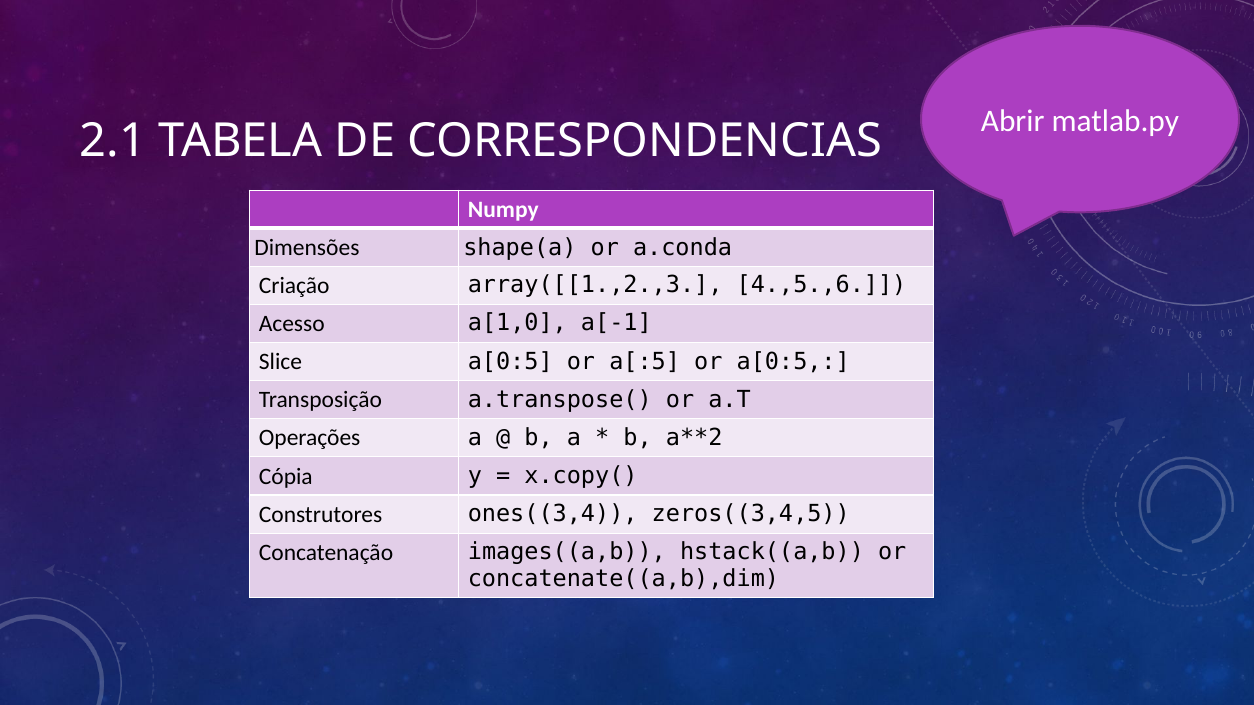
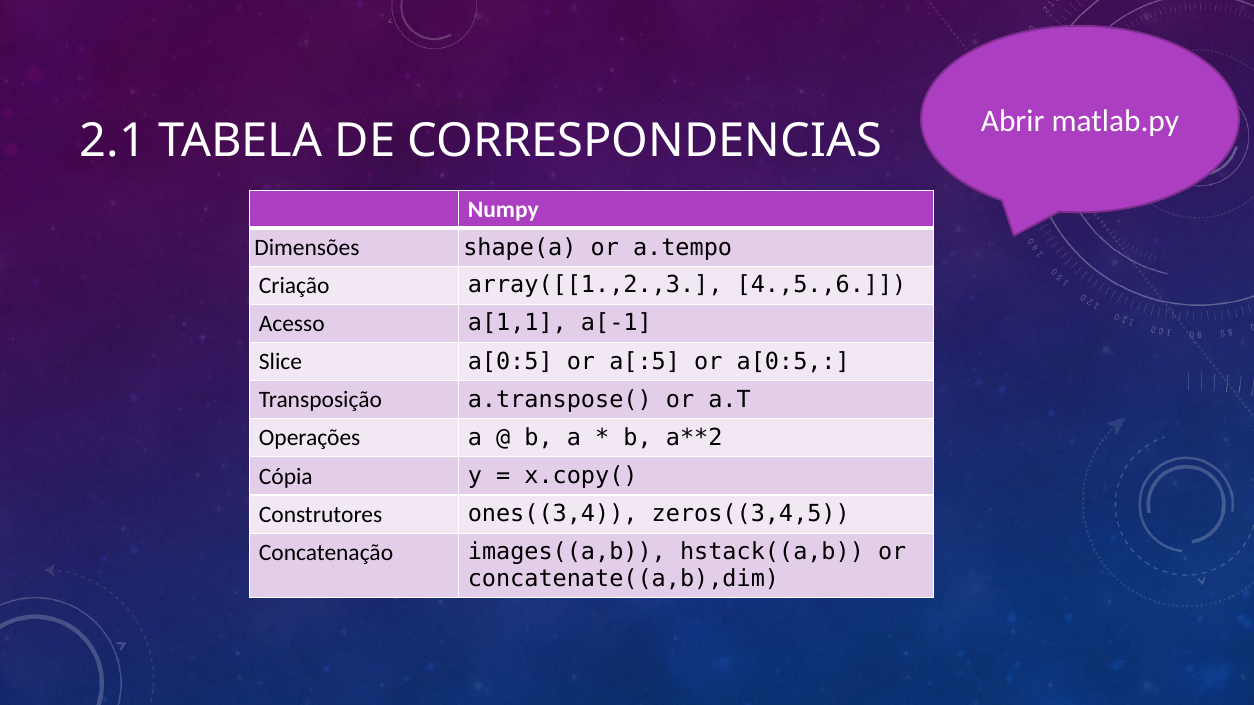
a.conda: a.conda -> a.tempo (683, 248)
a[1,0: a[1,0 -> a[1,1 (517, 323)
